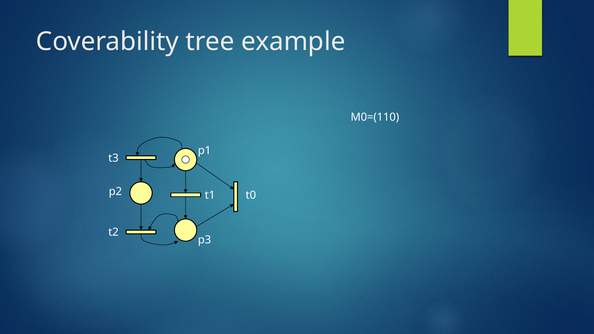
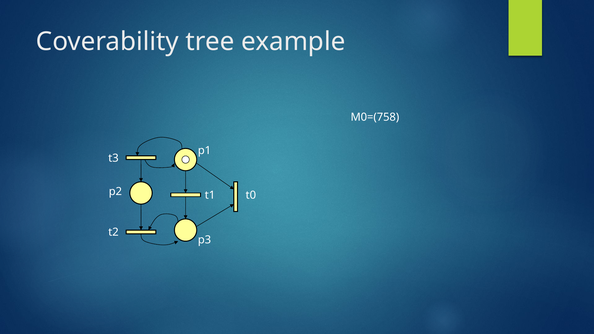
M0=(110: M0=(110 -> M0=(758 (375, 117)
